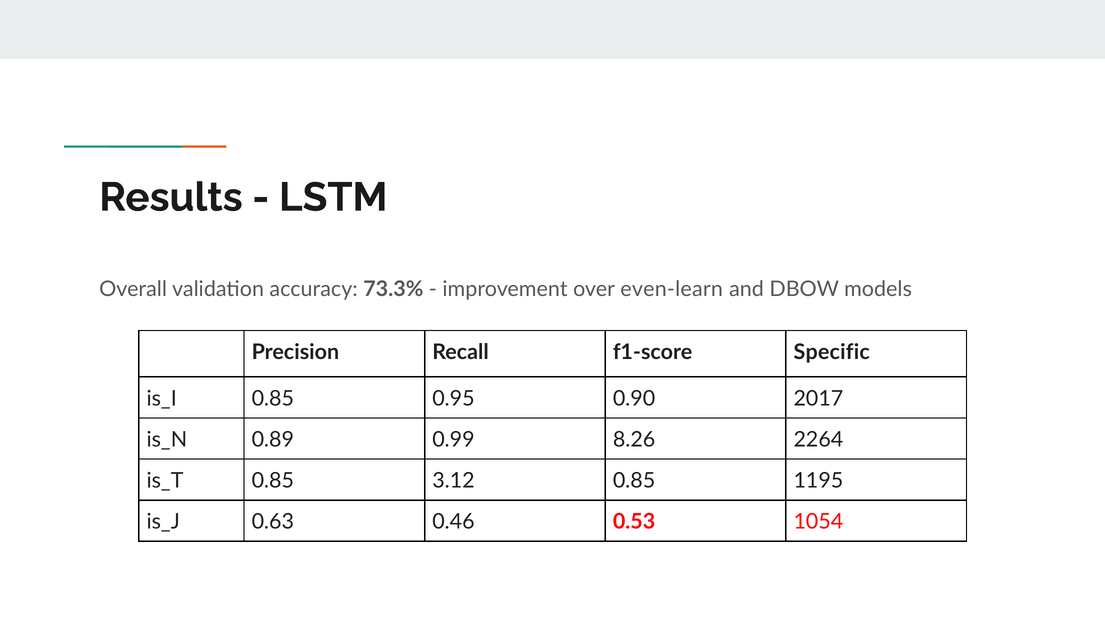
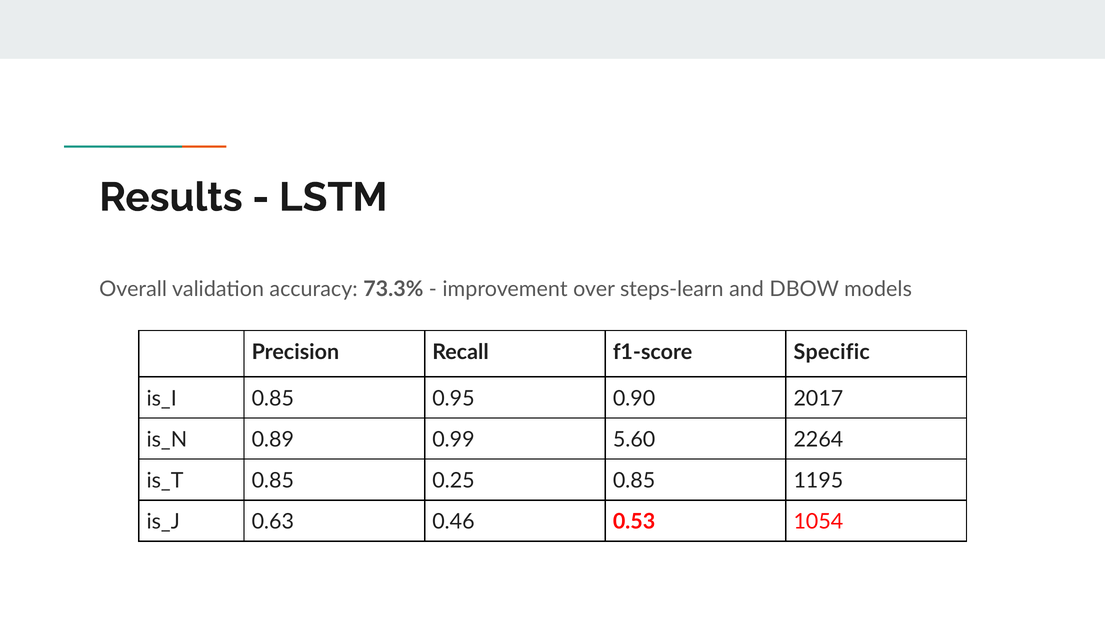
even-learn: even-learn -> steps-learn (672, 290)
8.26: 8.26 -> 5.60 (634, 440)
3.12: 3.12 -> 0.25 (453, 481)
